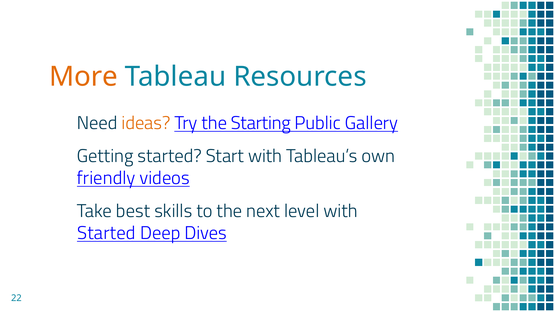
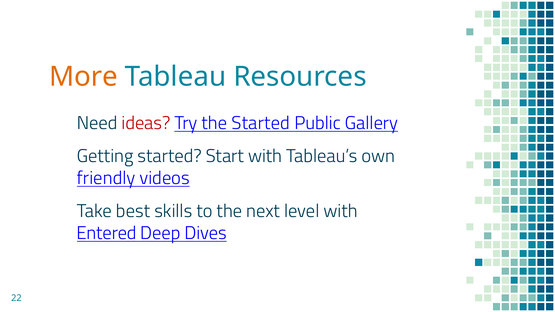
ideas colour: orange -> red (146, 123)
the Starting: Starting -> Started (261, 123)
Started: Started -> Entered (107, 233)
